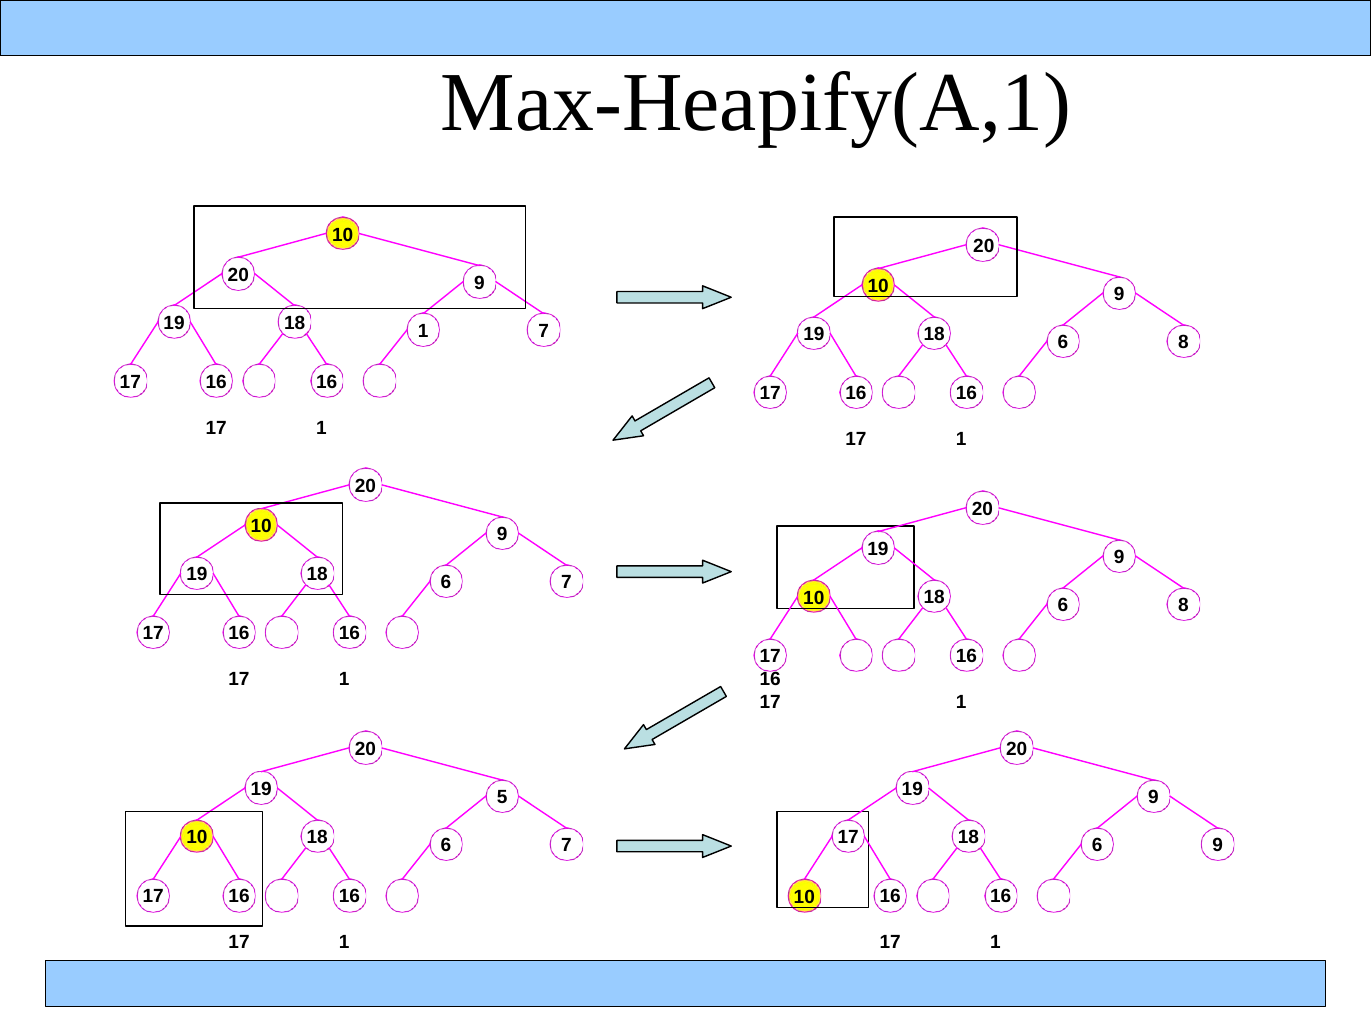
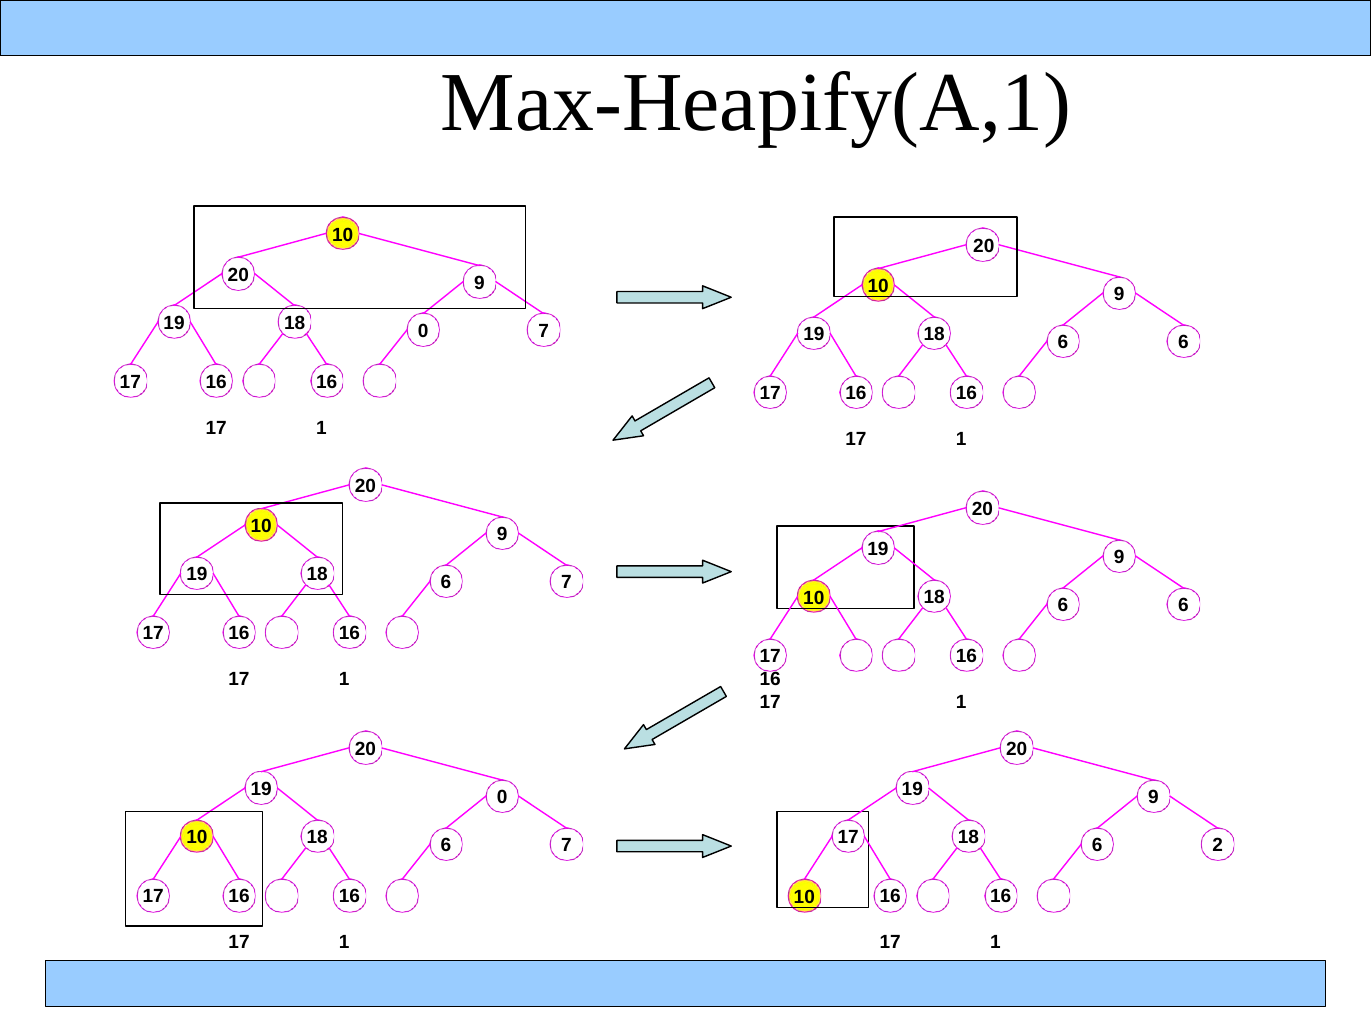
18 1: 1 -> 0 (423, 331)
19 18 6 8: 8 -> 6 (1183, 342)
10 18 6 8: 8 -> 6 (1183, 605)
19 5: 5 -> 0 (502, 797)
6 9: 9 -> 2 (1218, 845)
